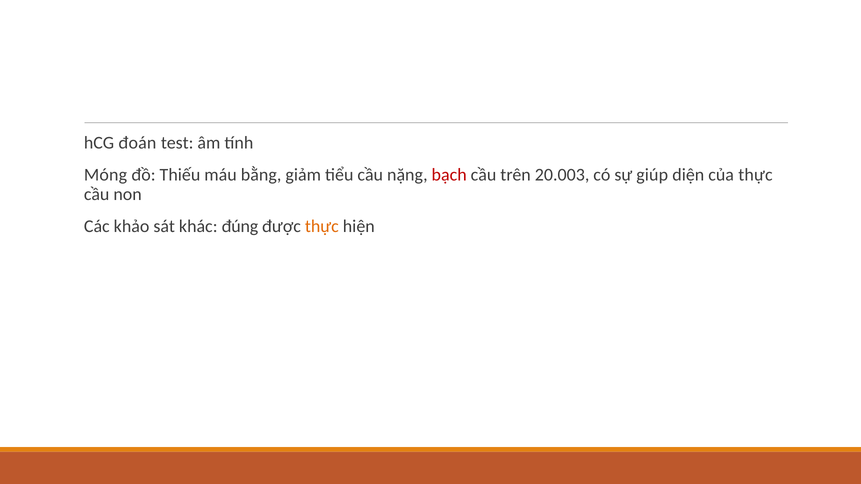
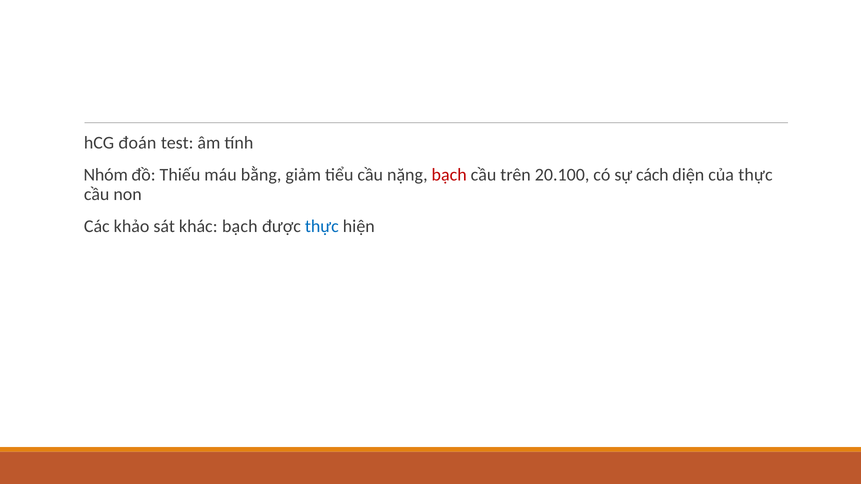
Móng: Móng -> Nhóm (106, 175)
20.003: 20.003 -> 20.100 (562, 175)
giúp: giúp -> cách (652, 175)
khác đúng: đúng -> bạch (240, 226)
thực colour: orange -> blue (322, 226)
